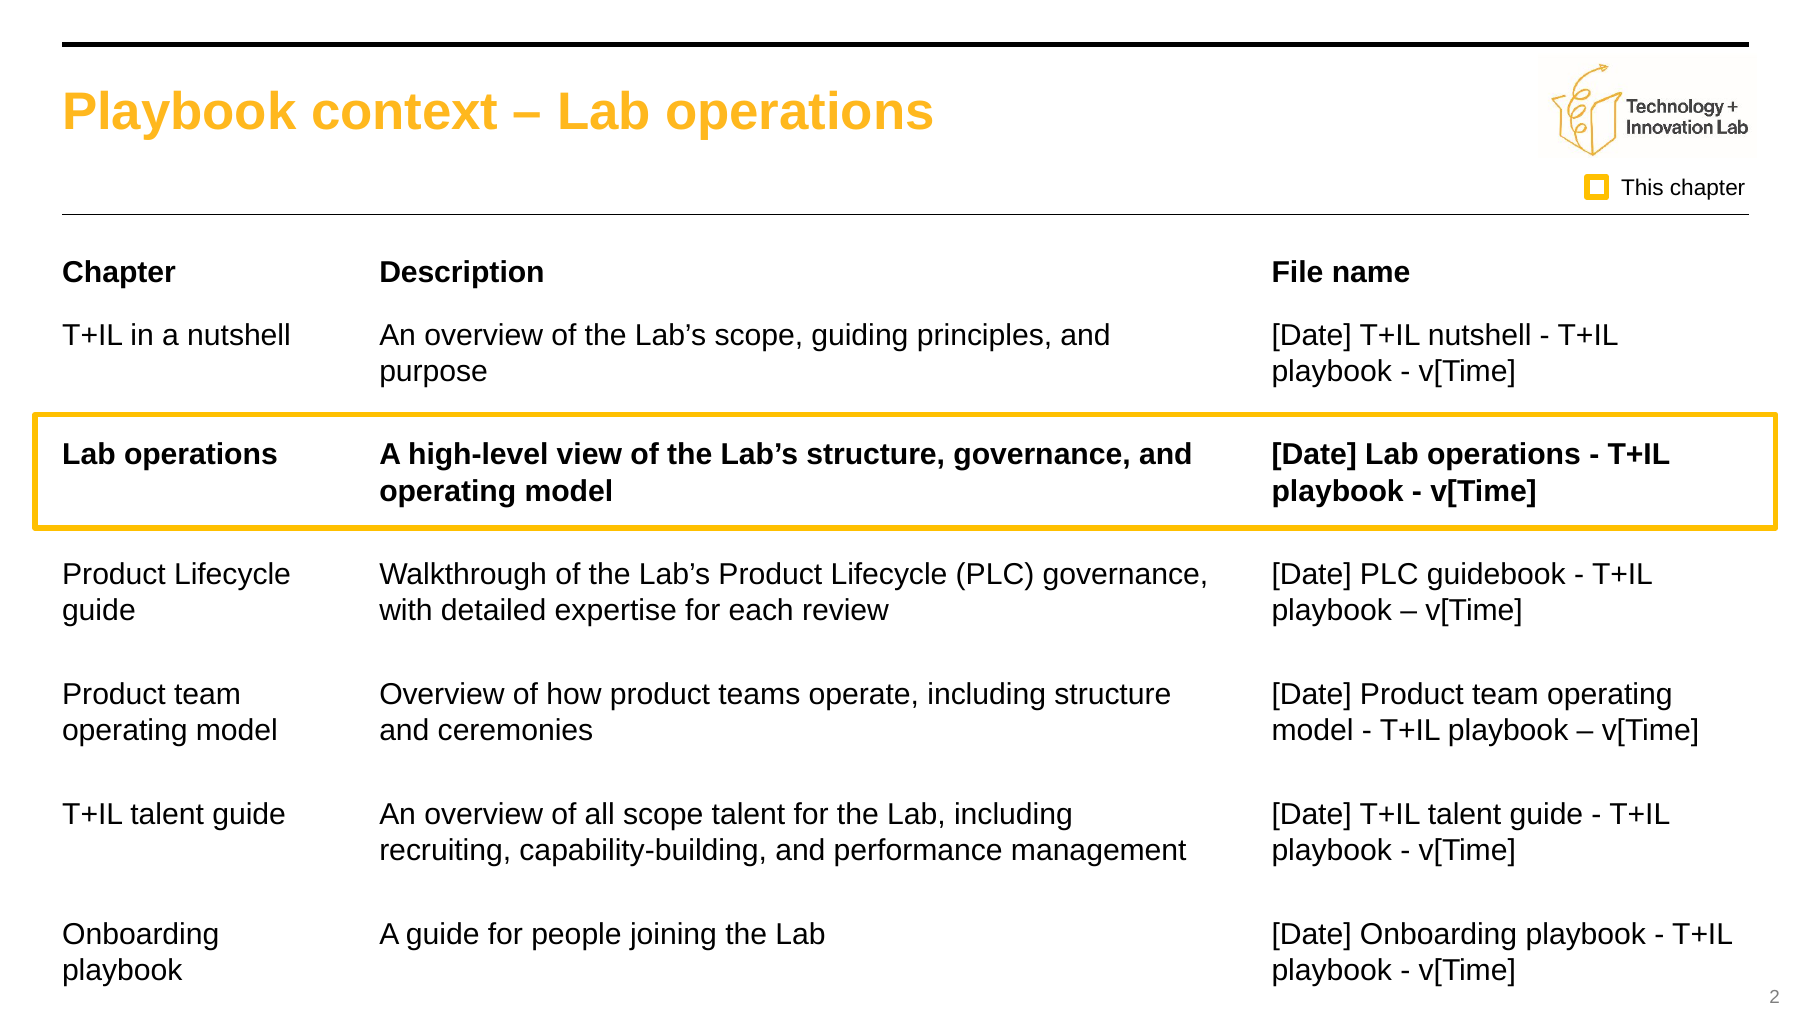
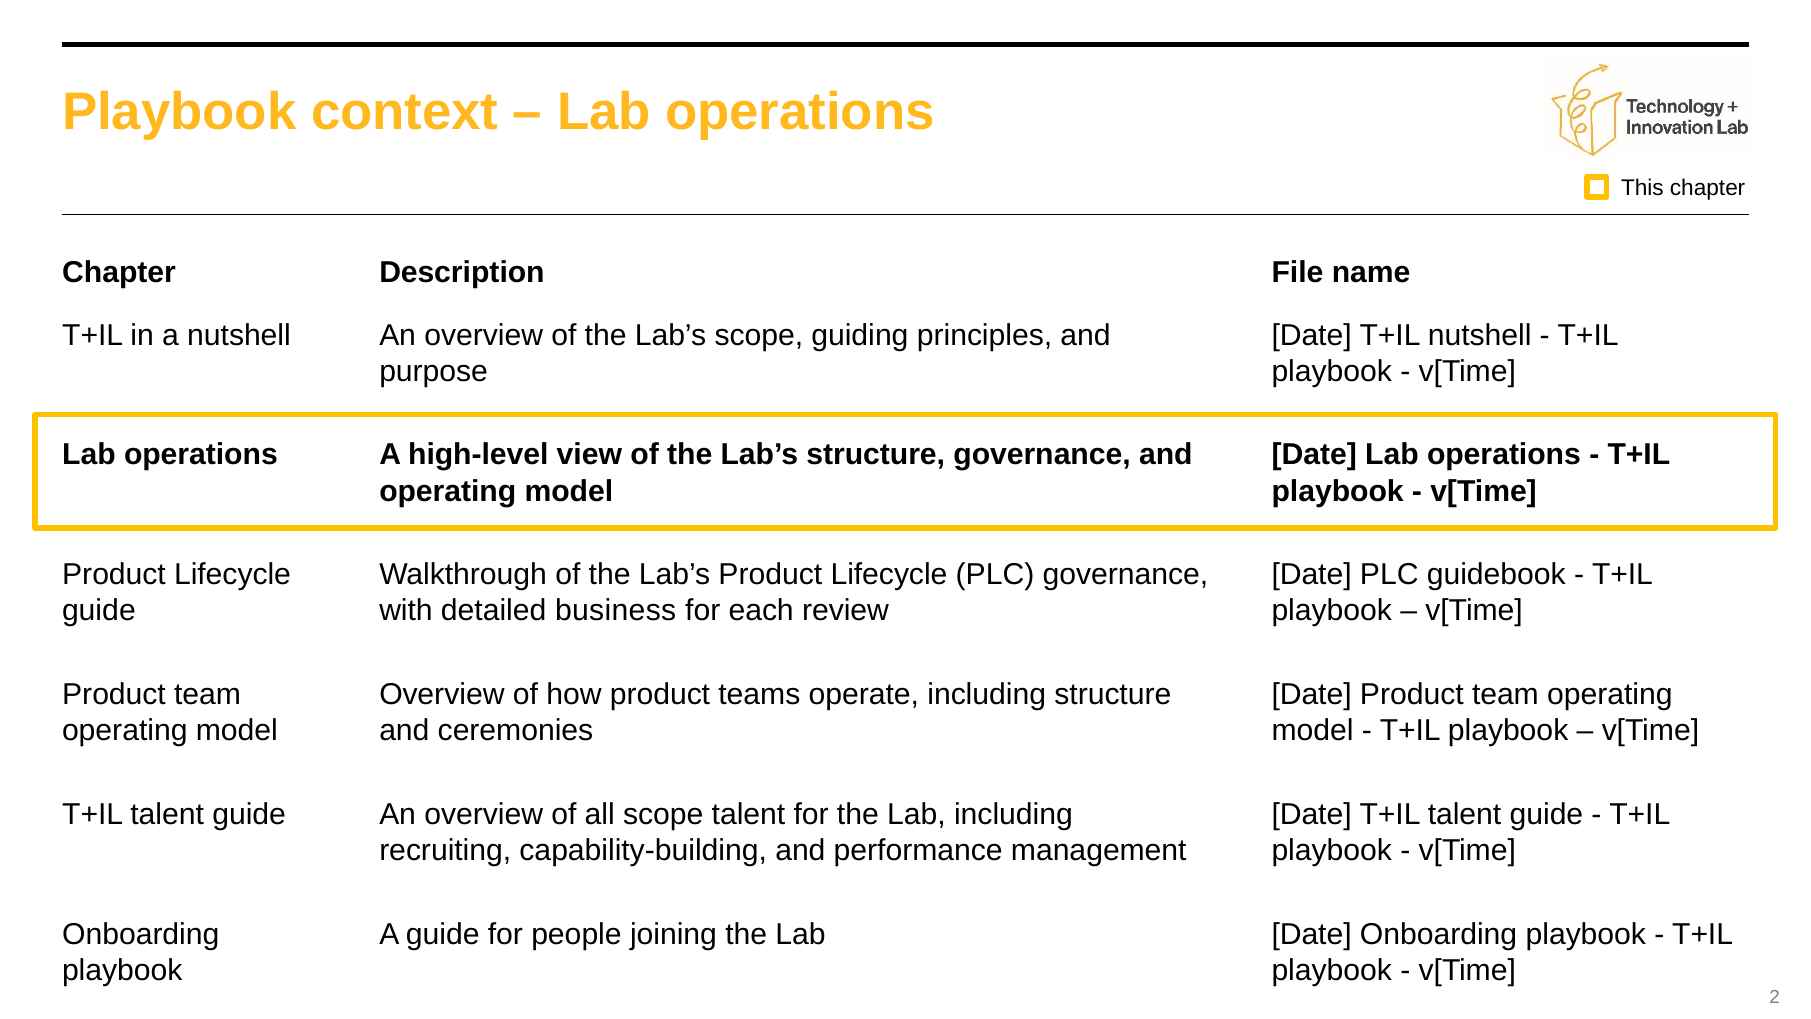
expertise: expertise -> business (616, 611)
